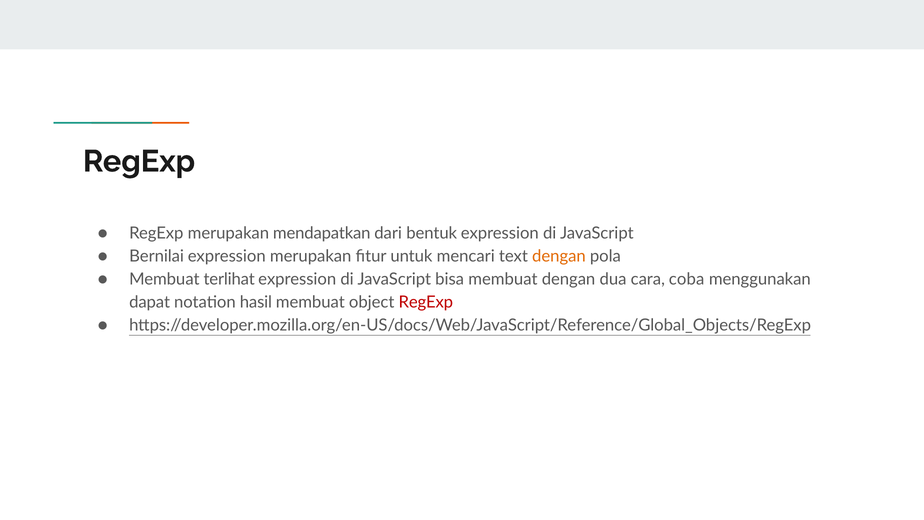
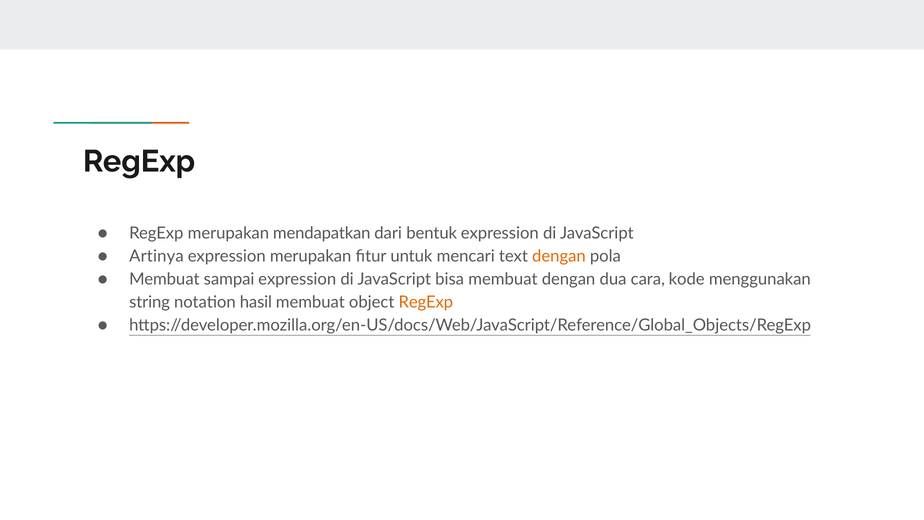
Bernilai: Bernilai -> Artinya (156, 256)
terlihat: terlihat -> sampai (229, 279)
coba: coba -> kode (687, 279)
dapat: dapat -> string (150, 302)
RegExp colour: red -> orange (426, 302)
